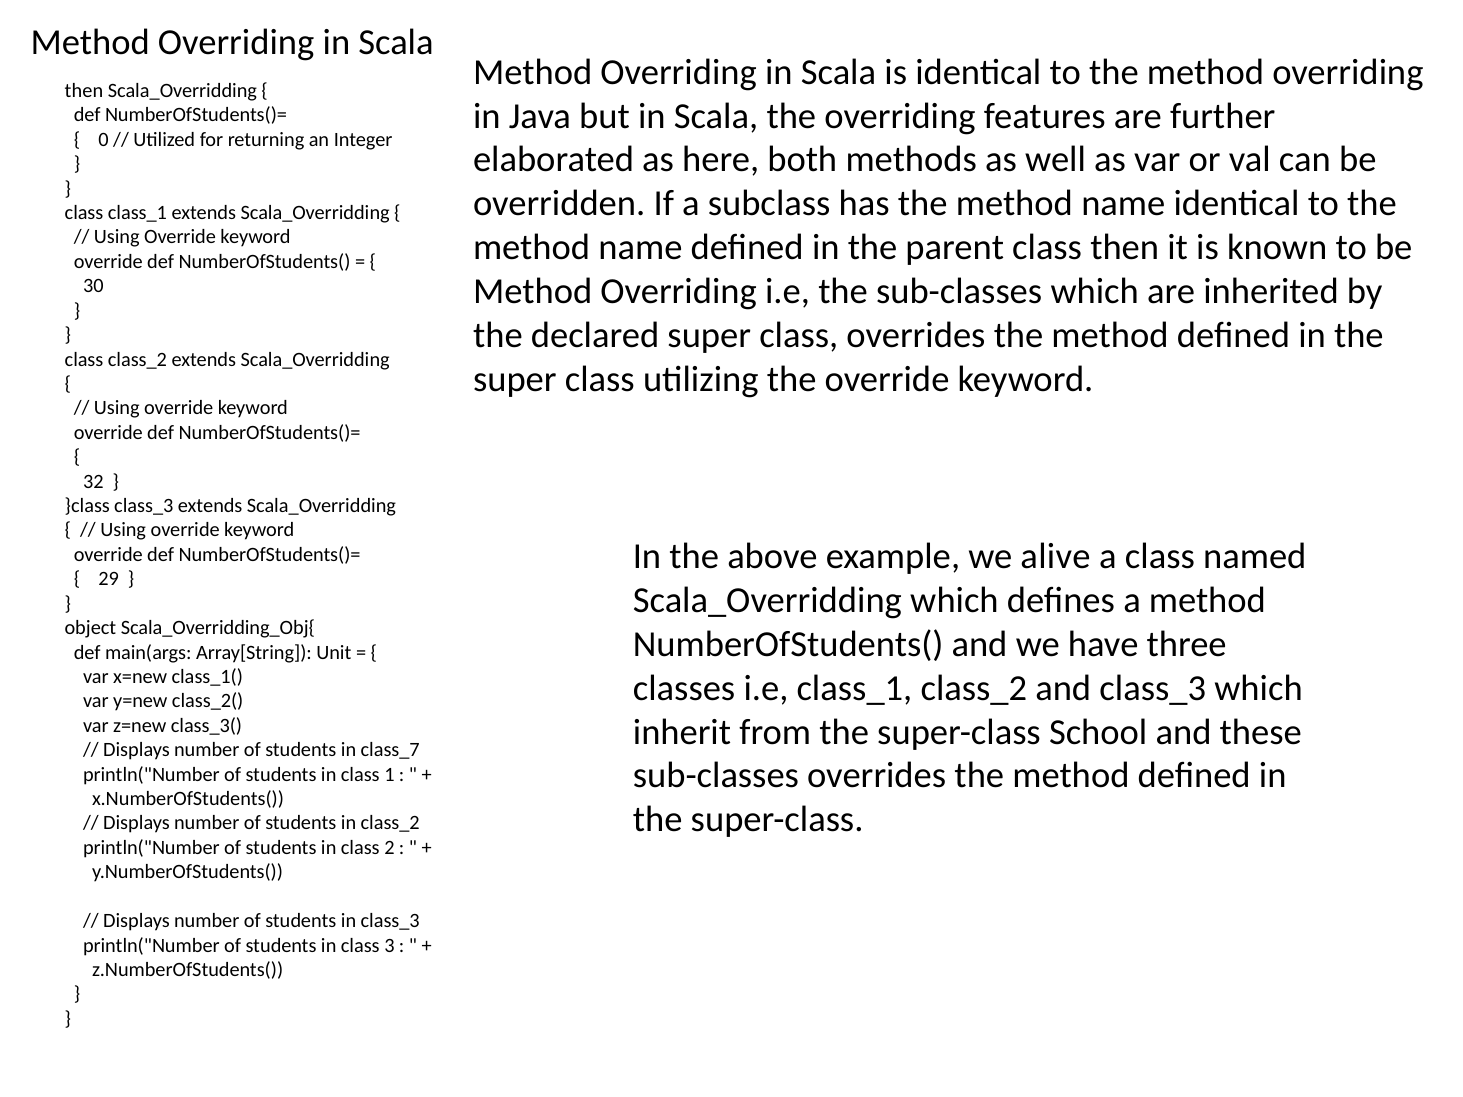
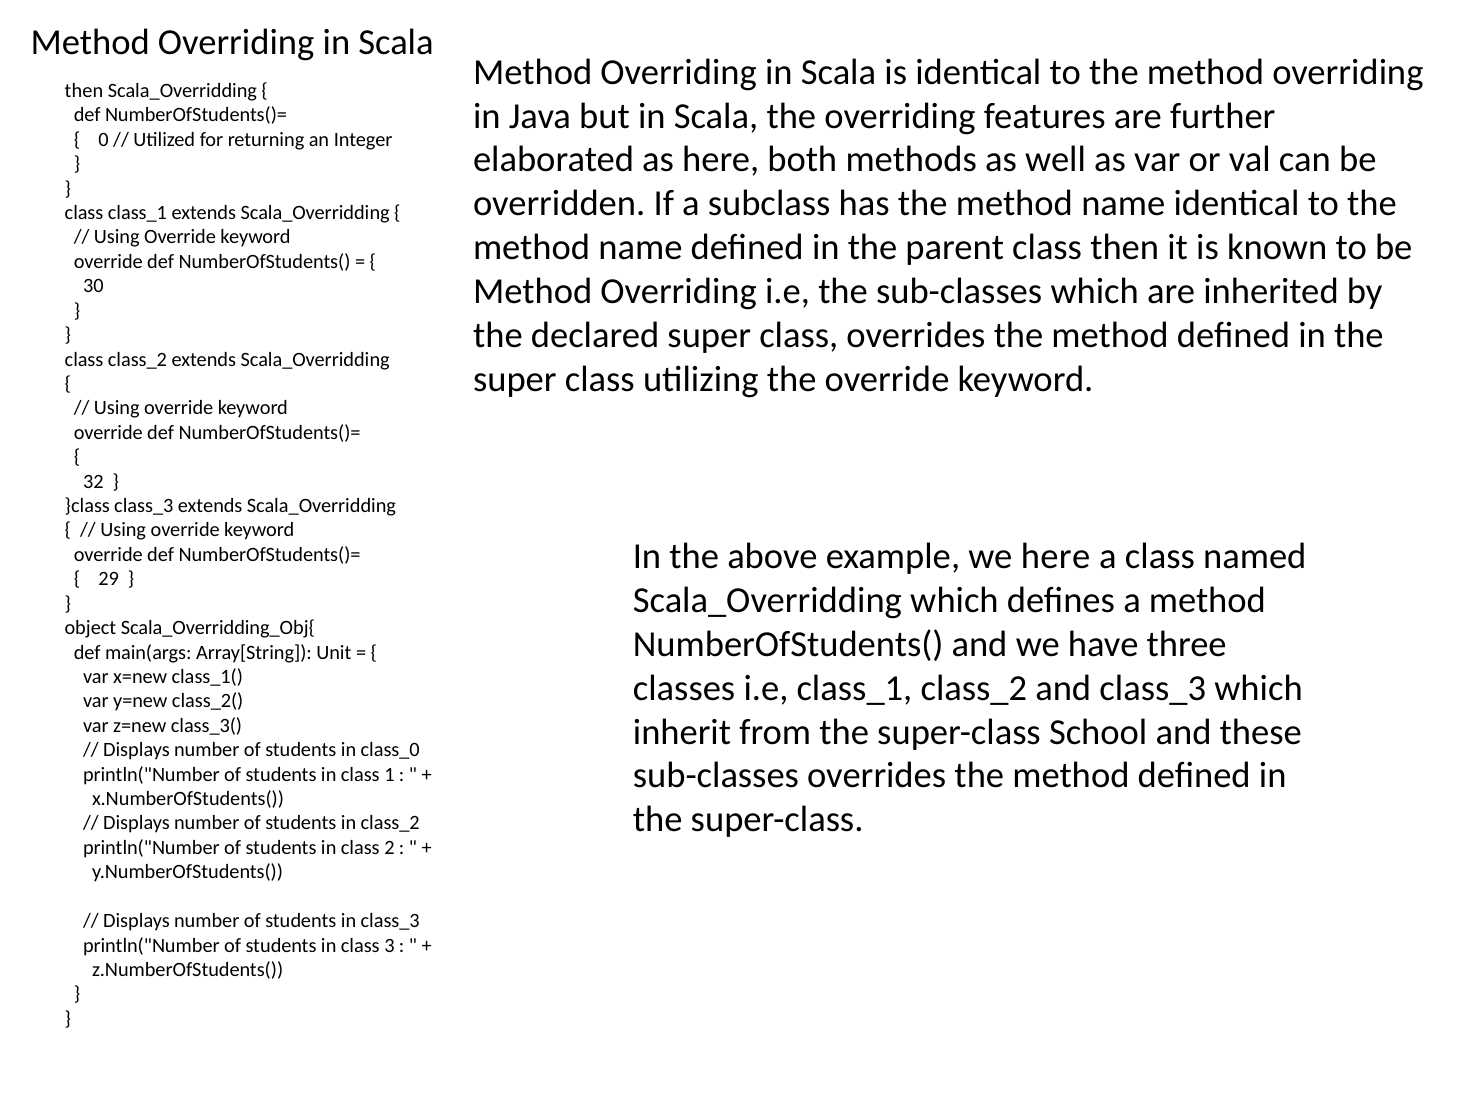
we alive: alive -> here (1056, 557)
class_7: class_7 -> class_0 (390, 750)
